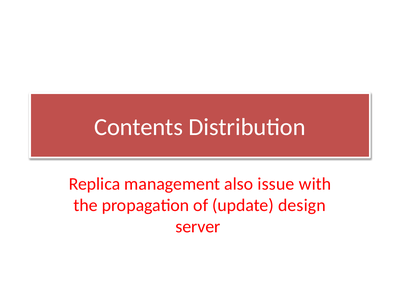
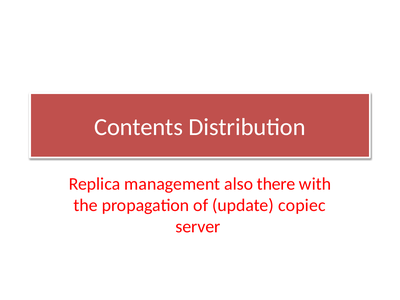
issue: issue -> there (276, 184)
design: design -> copiec (302, 205)
